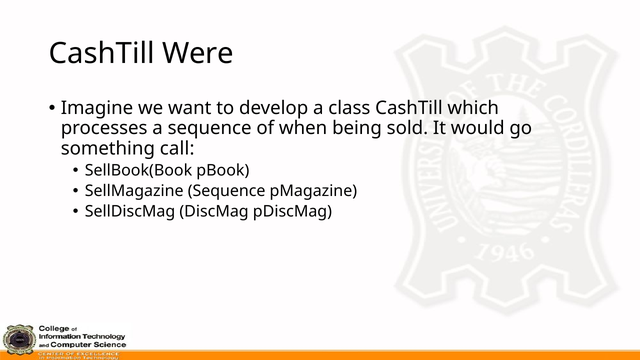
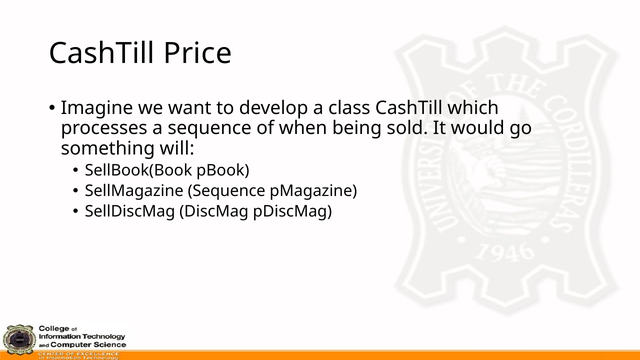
Were: Were -> Price (198, 54)
call: call -> will (177, 148)
